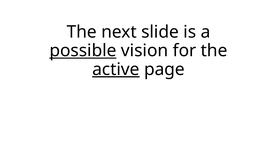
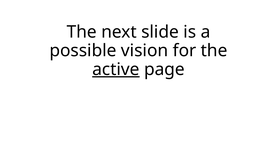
possible underline: present -> none (83, 51)
